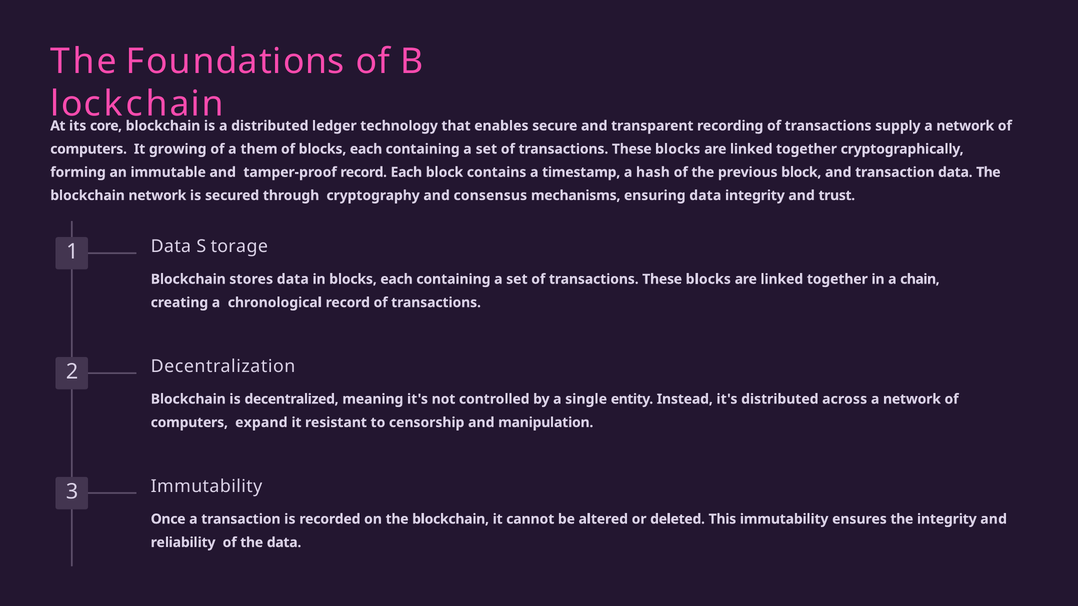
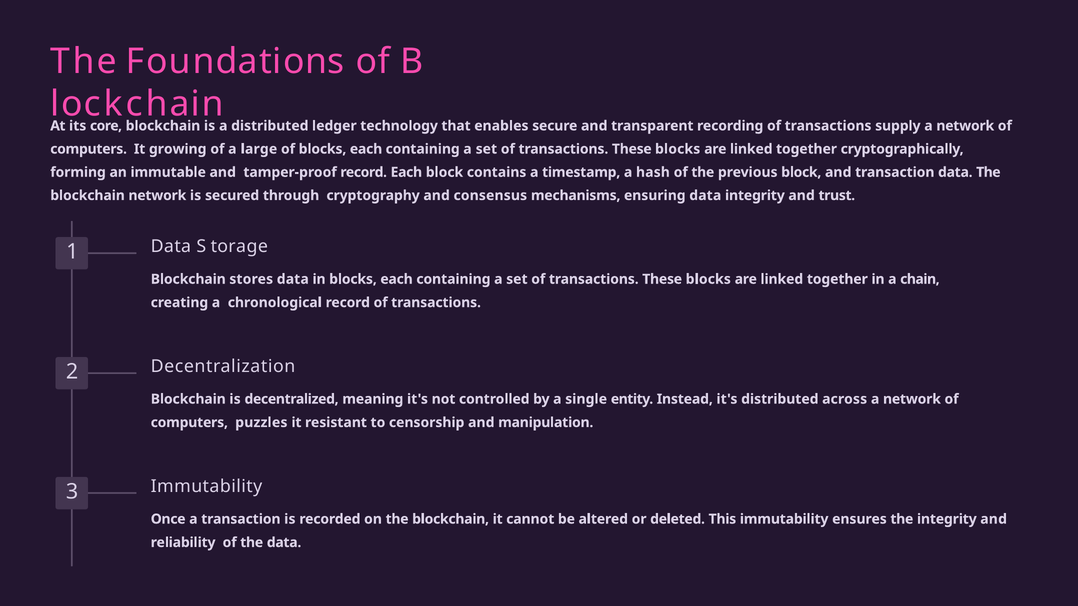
them: them -> large (259, 149)
expand: expand -> puzzles (261, 423)
